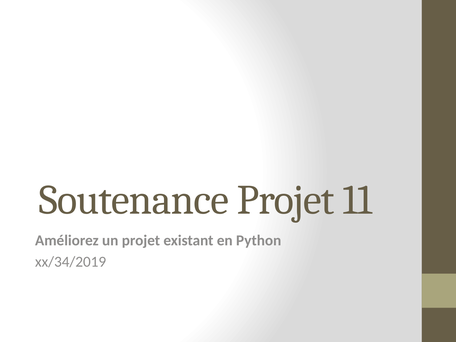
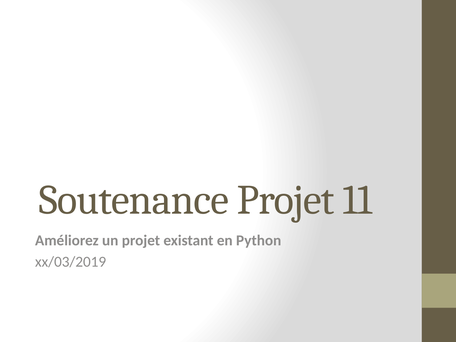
xx/34/2019: xx/34/2019 -> xx/03/2019 (71, 262)
